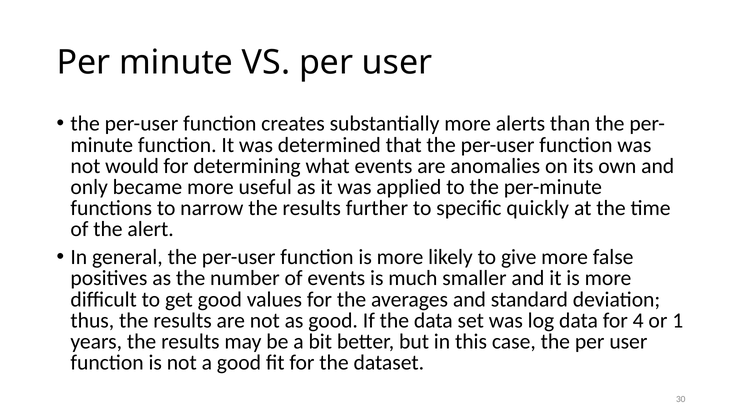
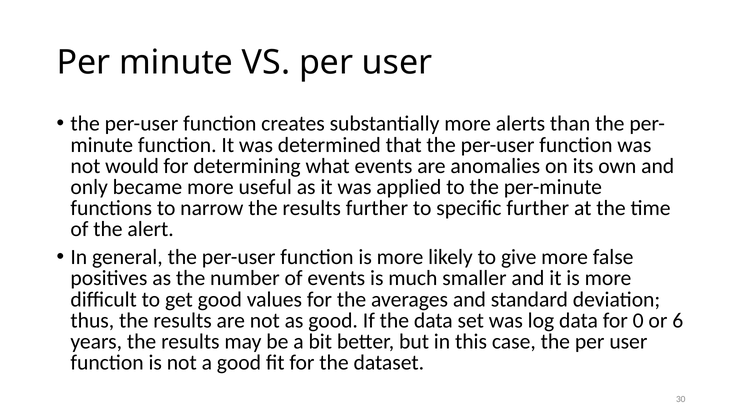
specific quickly: quickly -> further (538, 208)
4: 4 -> 0 (638, 320)
1: 1 -> 6 (678, 320)
